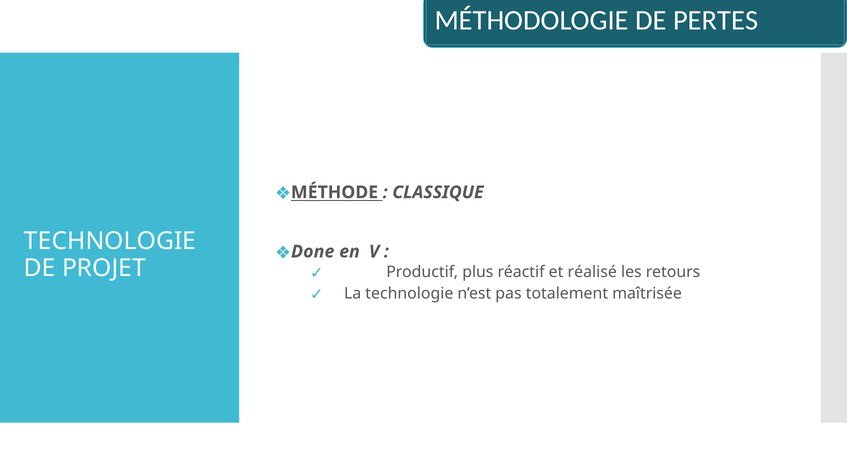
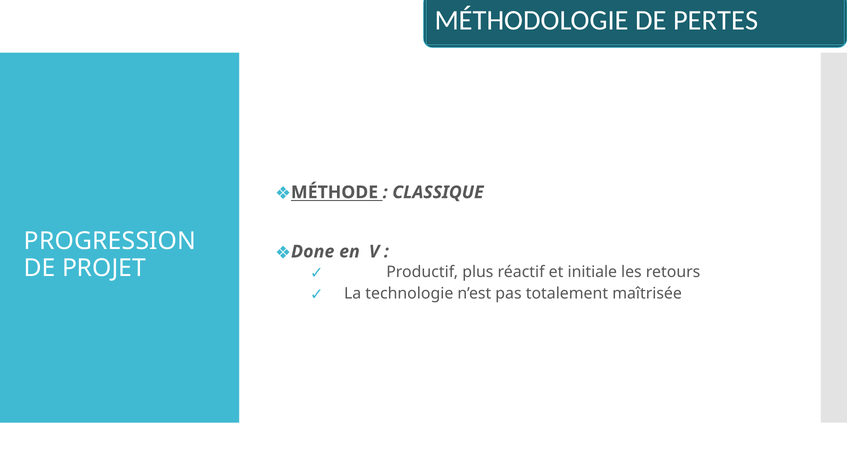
TECHNOLOGIE: TECHNOLOGIE -> PROGRESSION (110, 242)
réalisé: réalisé -> initiale (592, 272)
